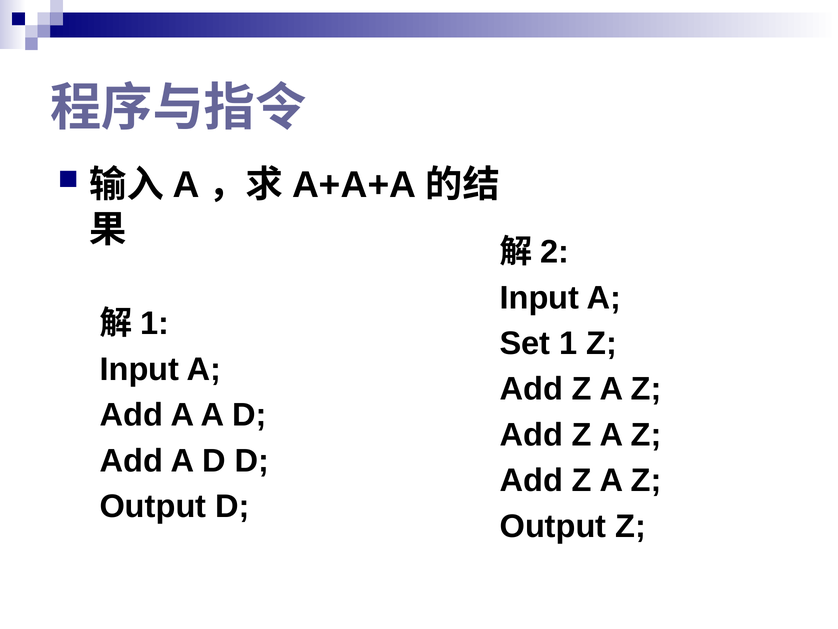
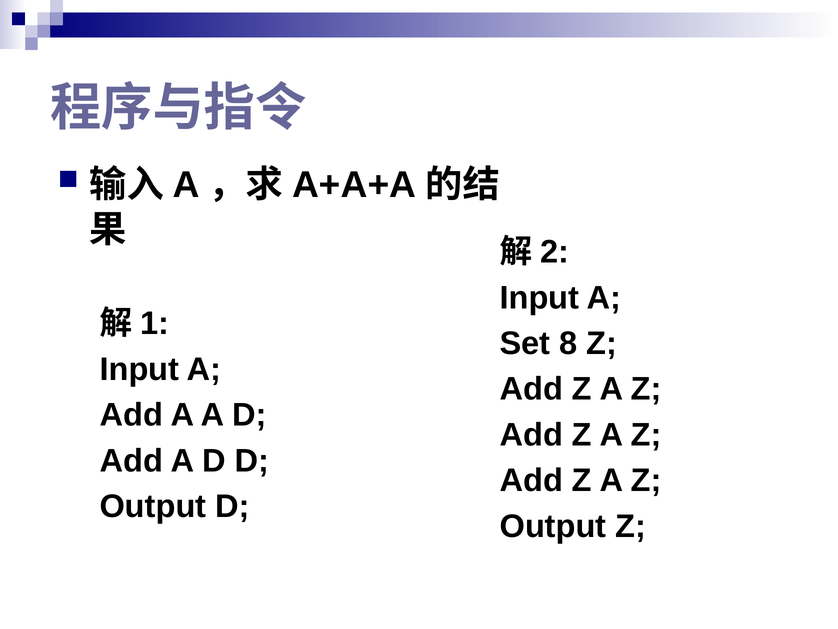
Set 1: 1 -> 8 (568, 343)
